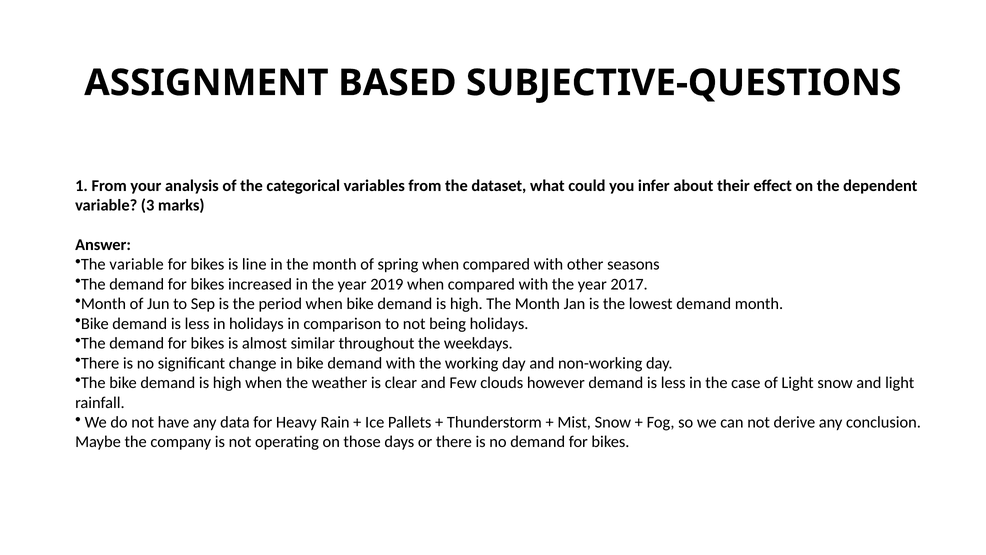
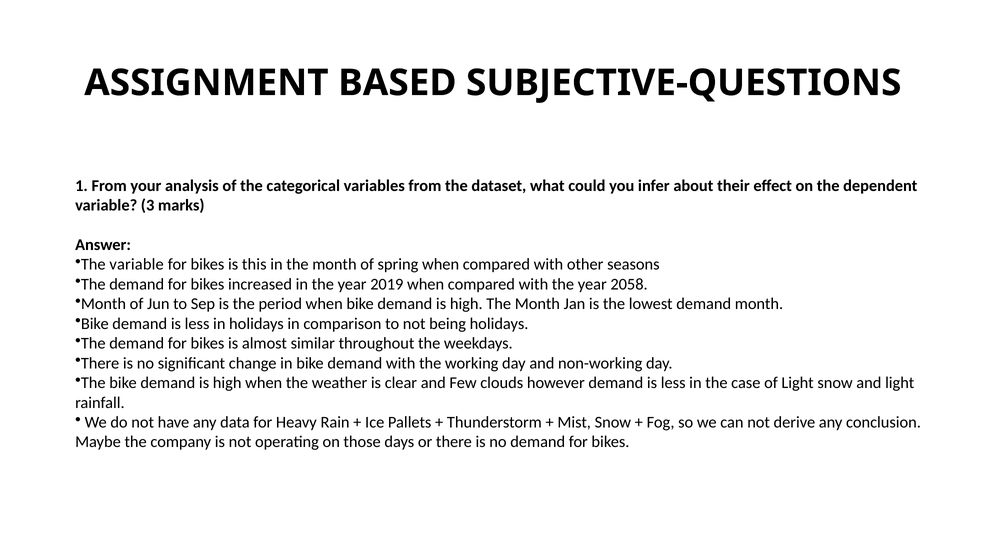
line: line -> this (254, 264)
2017: 2017 -> 2058 (629, 284)
